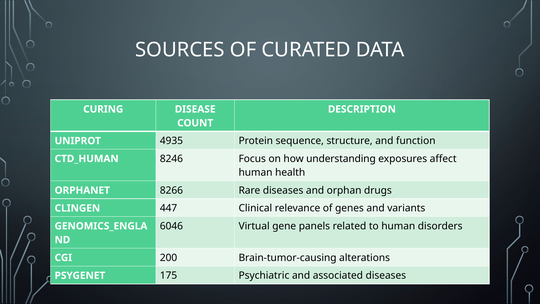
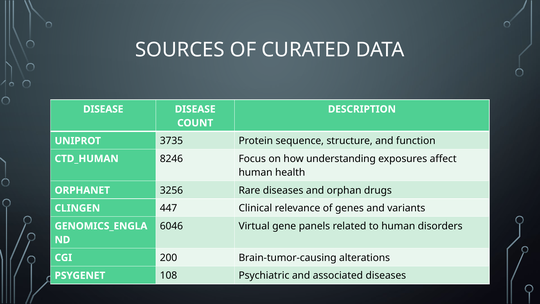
CURING: CURING -> DISEASE (103, 109)
4935: 4935 -> 3735 (171, 141)
8266: 8266 -> 3256 (171, 190)
175: 175 -> 108 (169, 275)
